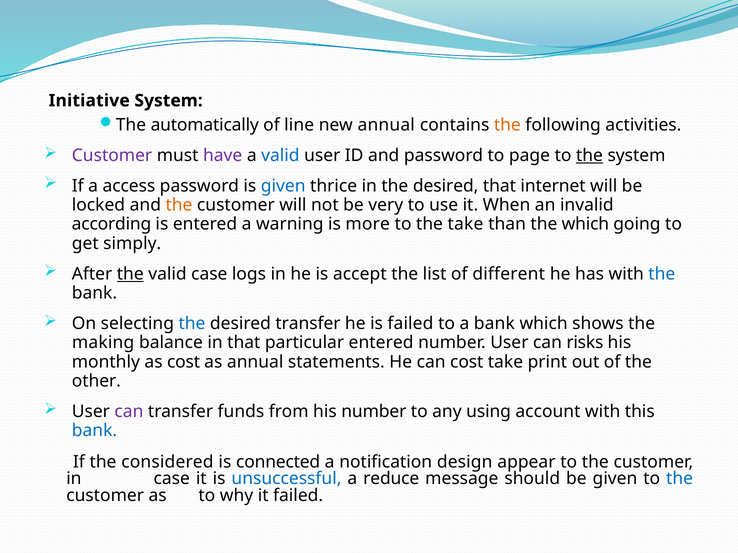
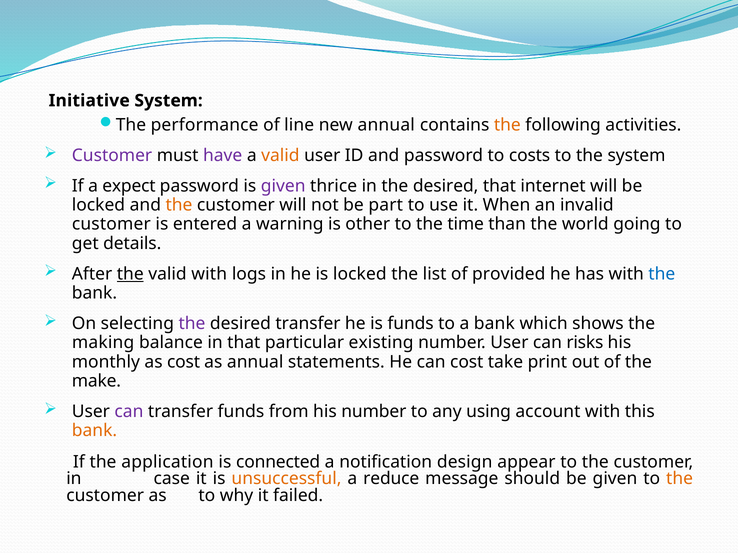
automatically: automatically -> performance (205, 125)
valid colour: blue -> orange (280, 156)
page: page -> costs (530, 156)
the underline: present -> none (589, 156)
access: access -> expect (129, 186)
given colour: blue -> purple (283, 186)
very: very -> part (386, 205)
according: according -> customer (111, 224)
more: more -> other (368, 224)
the take: take -> time (466, 224)
the which: which -> world (585, 224)
simply: simply -> details (132, 244)
valid case: case -> with (209, 274)
is accept: accept -> locked (360, 274)
different: different -> provided (509, 274)
the colour: blue -> purple (192, 324)
is failed: failed -> funds (411, 324)
particular entered: entered -> existing (381, 343)
other: other -> make (96, 381)
bank colour: blue -> orange (94, 431)
considered: considered -> application (167, 462)
unsuccessful colour: blue -> orange (286, 479)
the colour: blue -> orange (680, 479)
